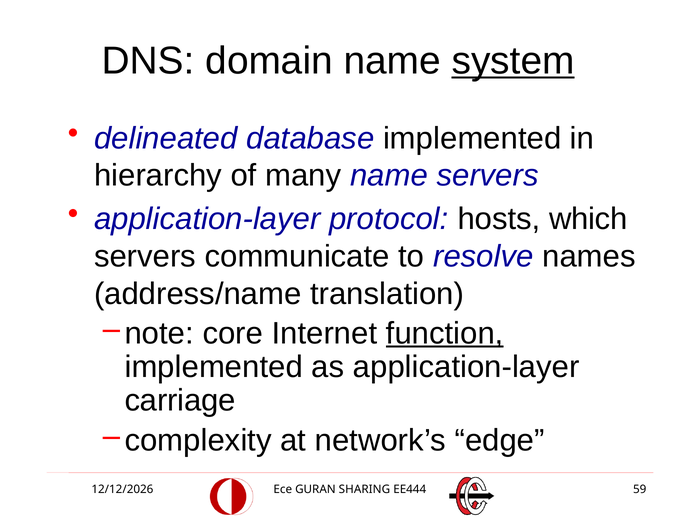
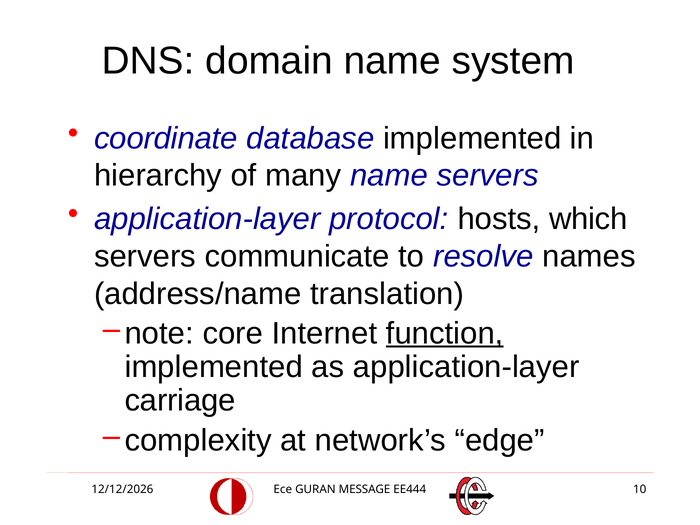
system underline: present -> none (513, 61)
delineated: delineated -> coordinate (166, 138)
SHARING: SHARING -> MESSAGE (365, 489)
59: 59 -> 10 (640, 489)
